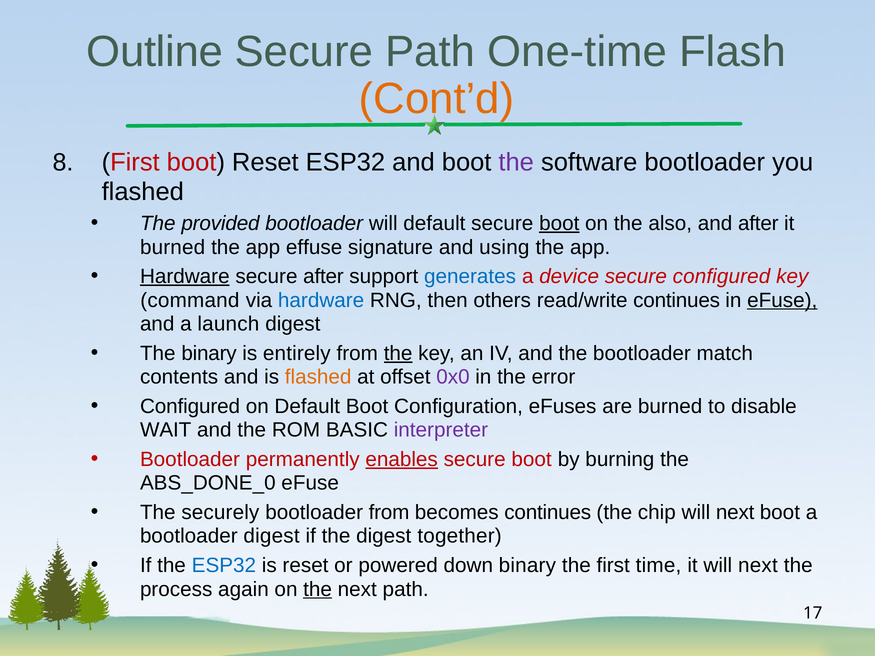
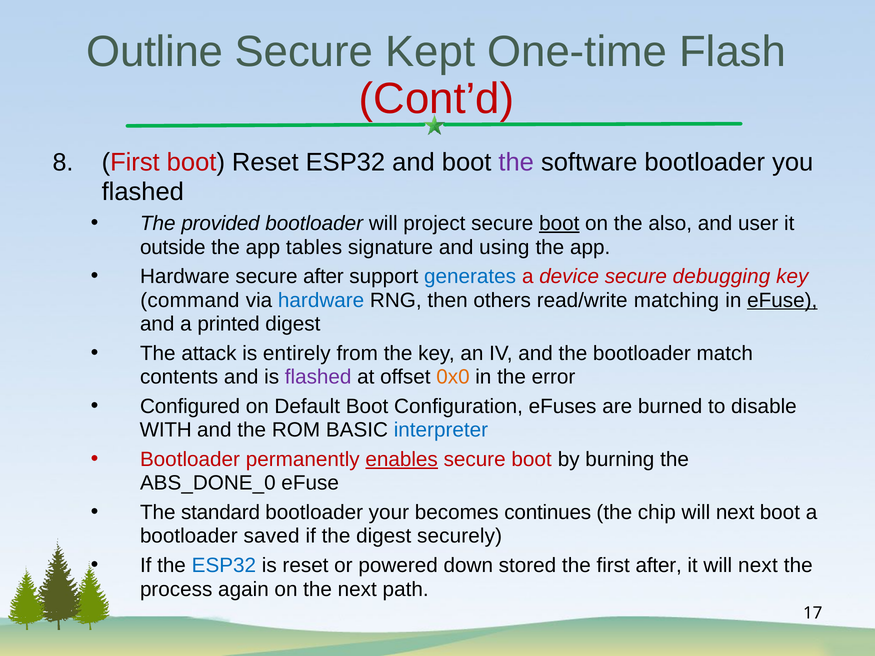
Secure Path: Path -> Kept (430, 52)
Cont’d colour: orange -> red (437, 99)
will default: default -> project (434, 224)
and after: after -> user (758, 224)
burned: burned -> outside (173, 247)
effuse: effuse -> tables (314, 247)
Hardware underline: present -> none (185, 277)
secure configured: configured -> debugging (721, 277)
read/write continues: continues -> matching (676, 300)
launch: launch -> printed (229, 324)
The binary: binary -> attack (209, 353)
the underline: present -> none (398, 353)
flashed colour: orange -> purple (318, 377)
0x0 colour: purple -> orange (453, 377)
WAIT: WAIT -> WITH (166, 430)
interpreter colour: purple -> blue (441, 430)
securely: securely -> standard (221, 513)
bootloader from: from -> your (389, 513)
bootloader digest: digest -> saved (272, 536)
together: together -> securely (460, 536)
down binary: binary -> stored (527, 566)
first time: time -> after (659, 566)
the underline: present -> none (318, 589)
